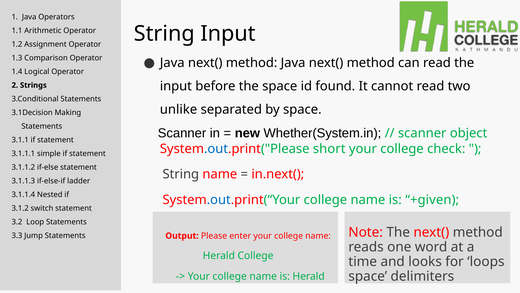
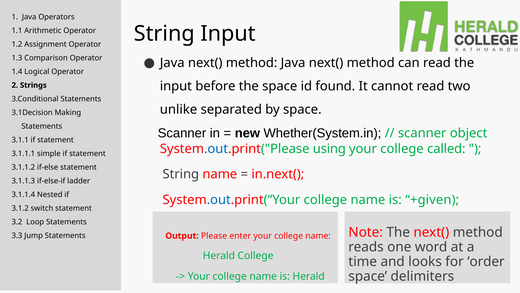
short: short -> using (329, 148)
check: check -> called (446, 148)
loops: loops -> order (486, 261)
